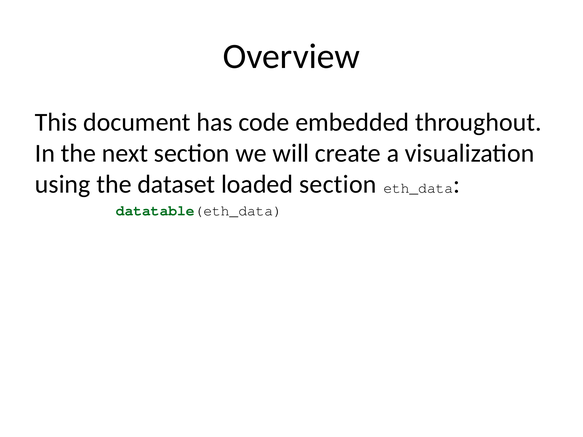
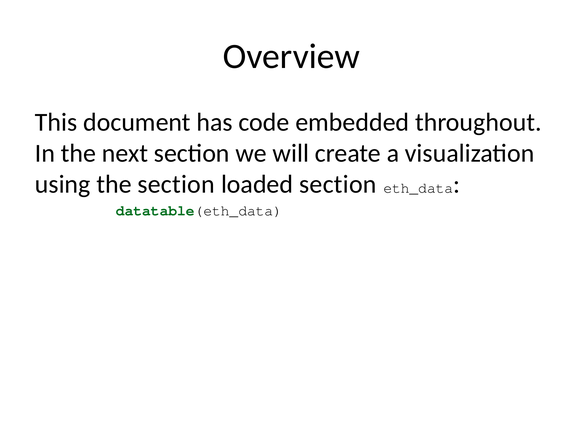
the dataset: dataset -> section (176, 185)
